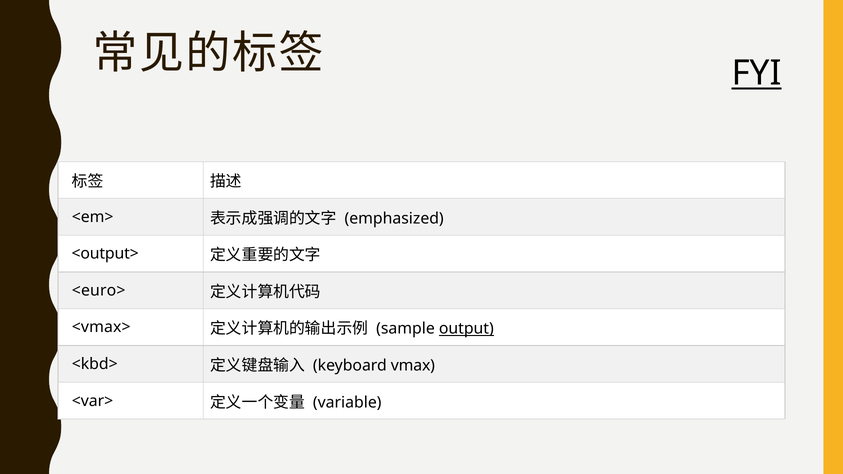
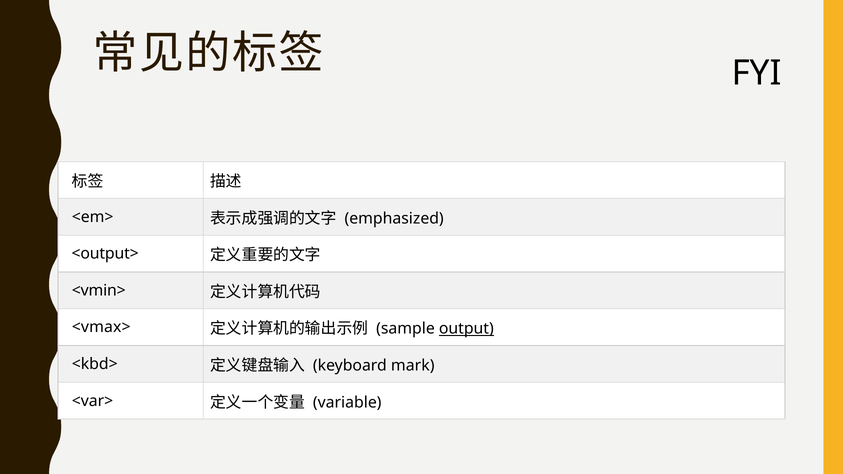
FYI underline: present -> none (757, 73)
<euro>: <euro> -> <vmin> (99, 291)
vmax: vmax -> mark (413, 366)
